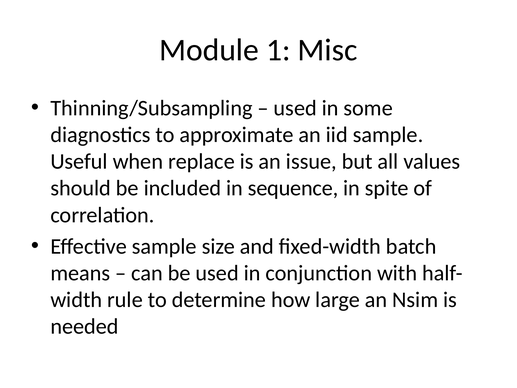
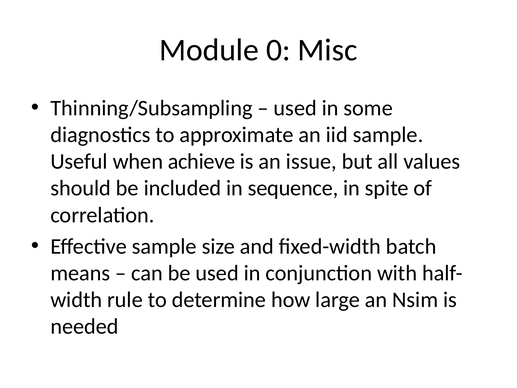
1: 1 -> 0 (278, 50)
replace: replace -> achieve (202, 161)
